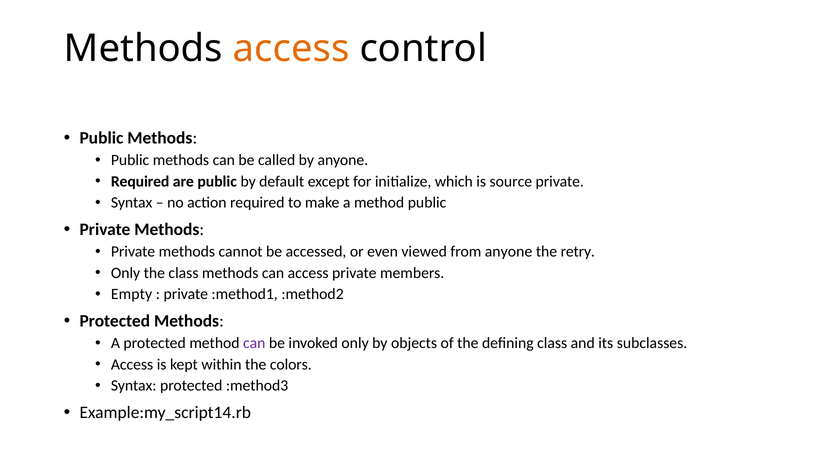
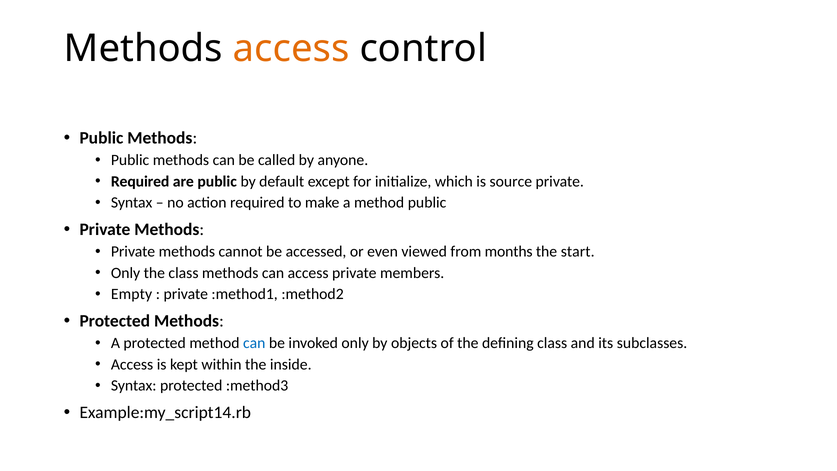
from anyone: anyone -> months (509, 252)
retry: retry -> start (578, 252)
can colour: purple -> blue (254, 343)
colors: colors -> inside (291, 364)
